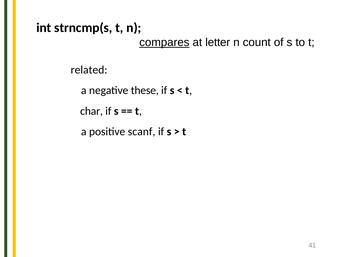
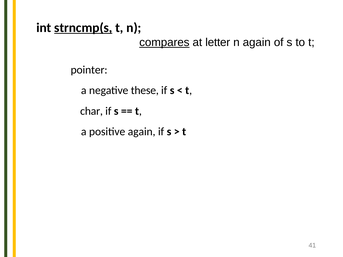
strncmp(s underline: none -> present (83, 28)
n count: count -> again (257, 43)
related: related -> pointer (89, 70)
positive scanf: scanf -> again (142, 132)
